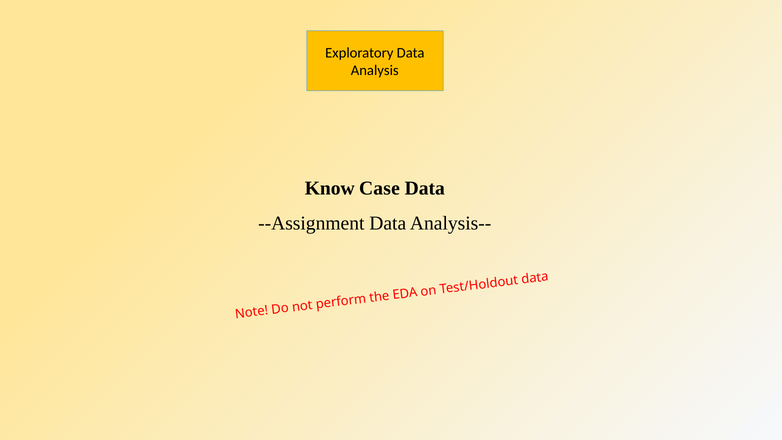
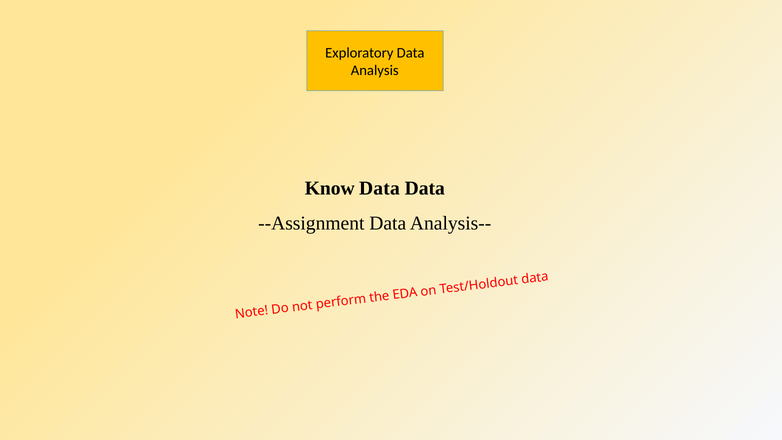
Know Case: Case -> Data (379, 188)
